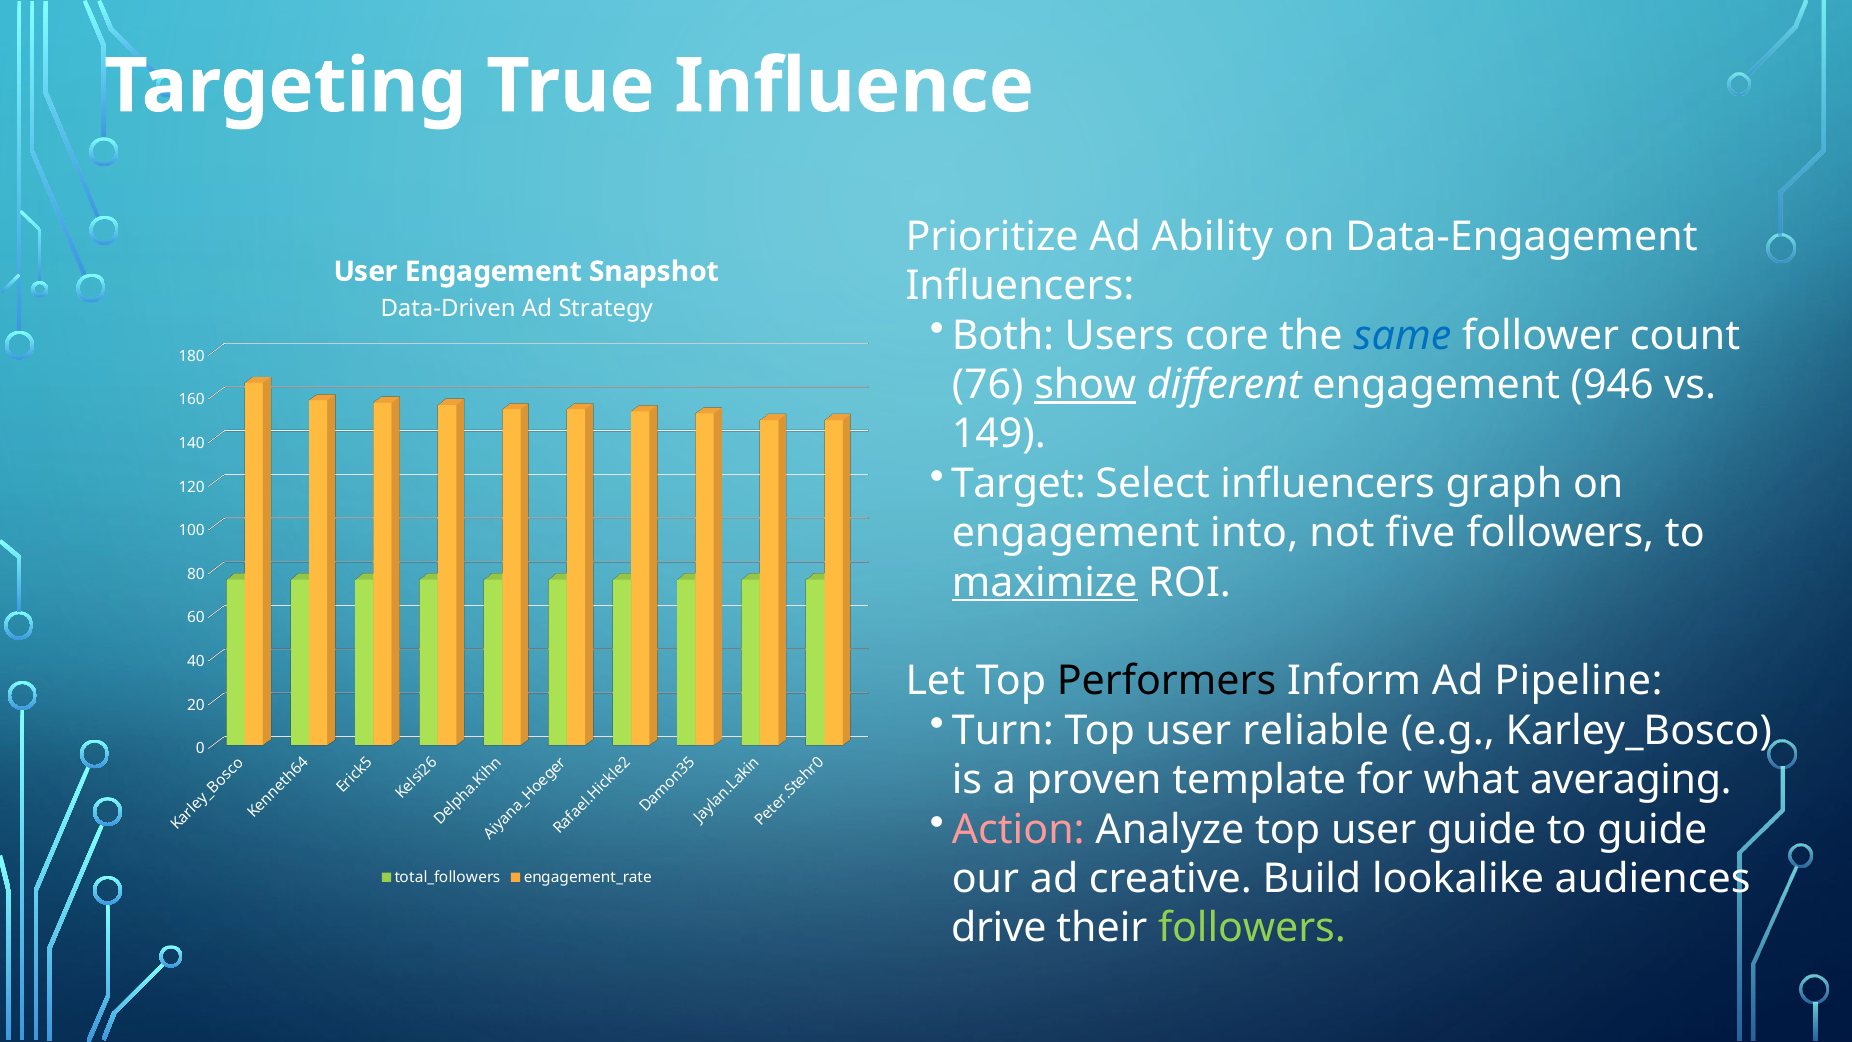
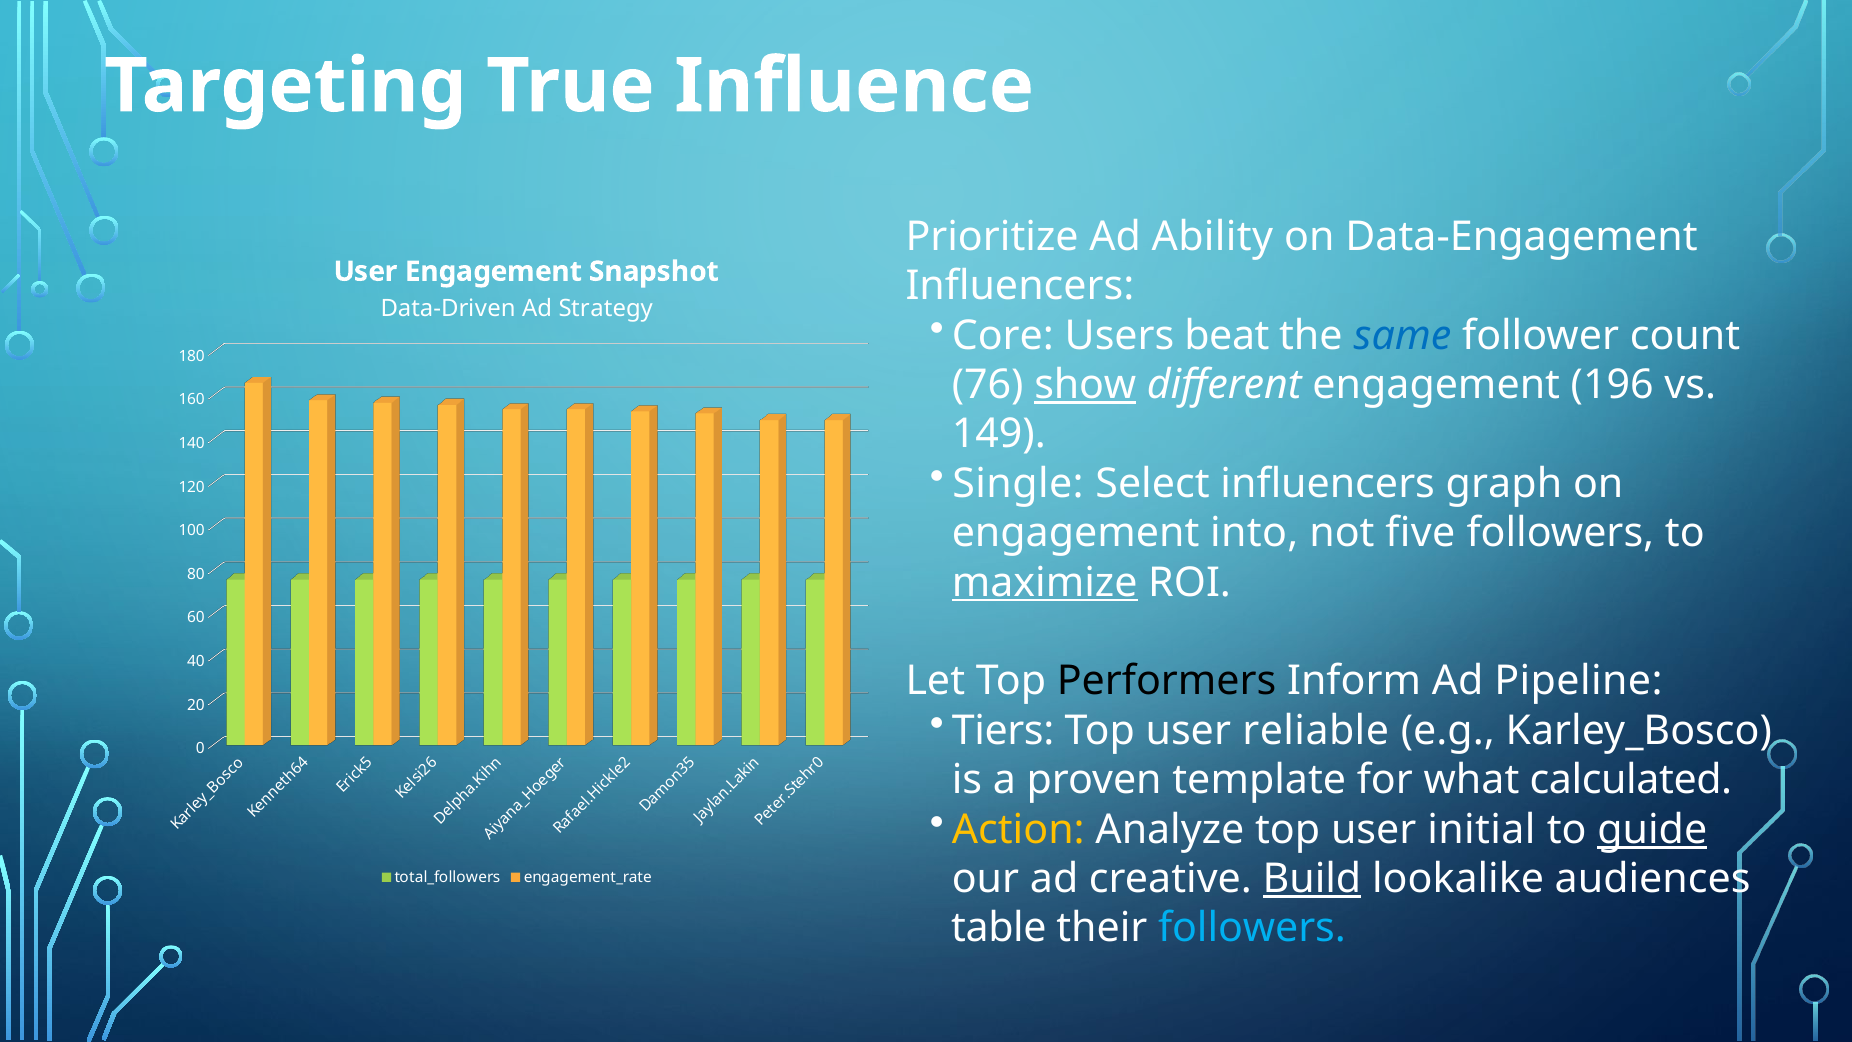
Both: Both -> Core (1003, 335)
core: core -> beat (1227, 335)
946: 946 -> 196 (1612, 385)
Target: Target -> Single (1018, 484)
Turn: Turn -> Tiers (1003, 731)
averaging: averaging -> calculated (1631, 780)
Action colour: pink -> yellow (1018, 829)
user guide: guide -> initial (1481, 829)
guide underline: none -> present (1652, 829)
Build underline: none -> present (1312, 879)
drive: drive -> table (999, 928)
followers colour: light green -> light blue (1252, 928)
